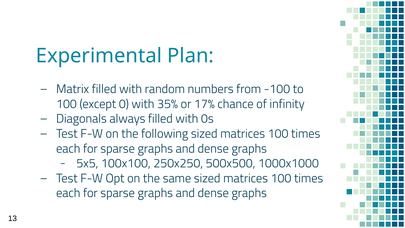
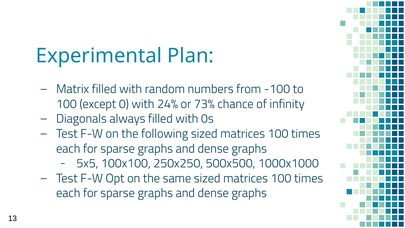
35%: 35% -> 24% (168, 104)
17%: 17% -> 73% (204, 104)
